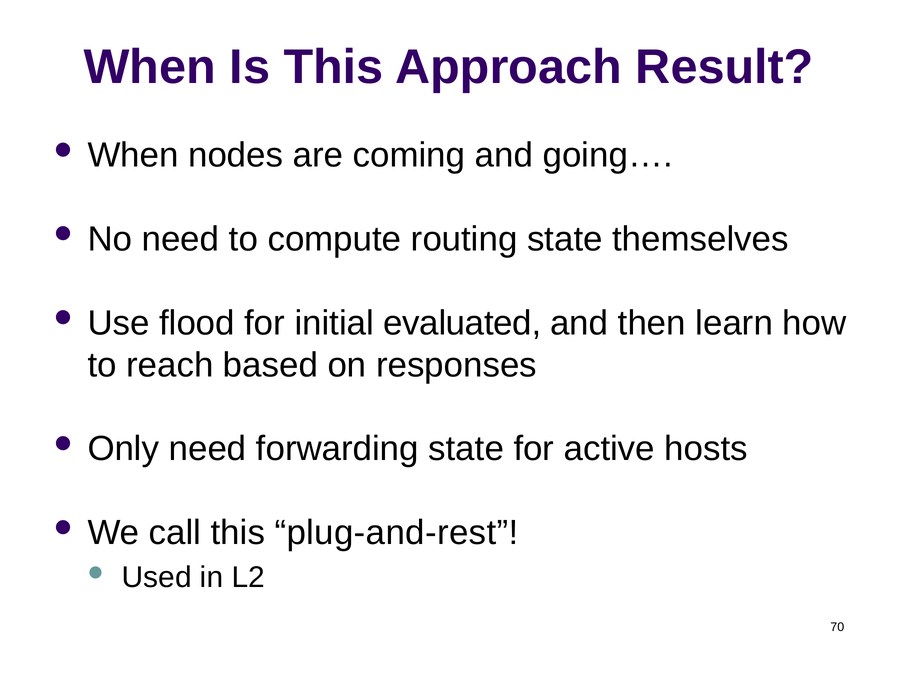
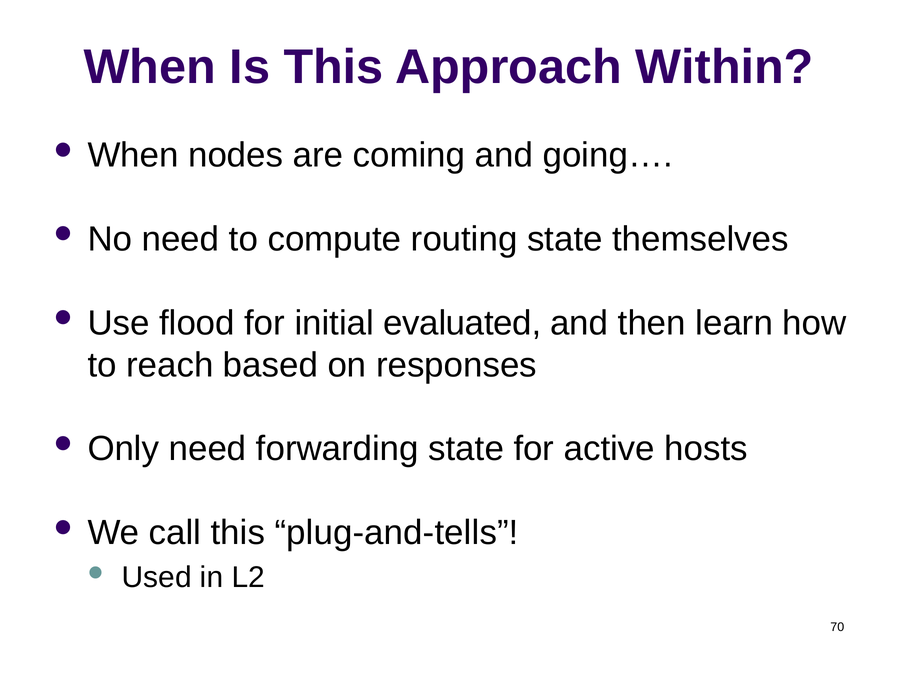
Result: Result -> Within (725, 67)
plug-and-rest: plug-and-rest -> plug-and-tells (397, 532)
